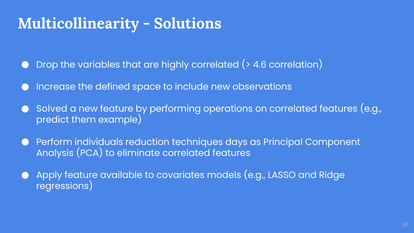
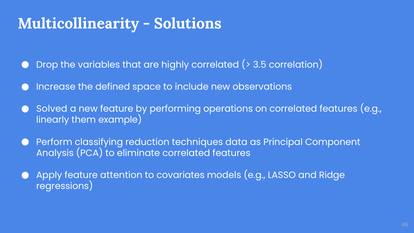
4.6: 4.6 -> 3.5 (260, 65)
predict: predict -> linearly (53, 120)
individuals: individuals -> classifying (99, 142)
days: days -> data (236, 142)
available: available -> attention (121, 175)
